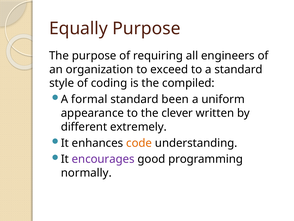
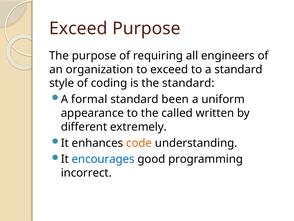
Equally: Equally -> Exceed (78, 28)
the compiled: compiled -> standard (188, 83)
clever: clever -> called (177, 113)
encourages colour: purple -> blue (103, 159)
normally: normally -> incorrect (86, 173)
